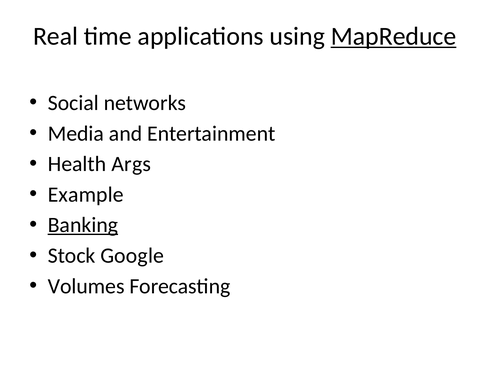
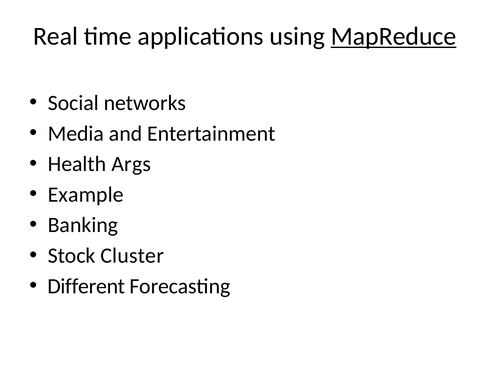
Banking underline: present -> none (83, 225)
Google: Google -> Cluster (132, 255)
Volumes: Volumes -> Different (86, 286)
